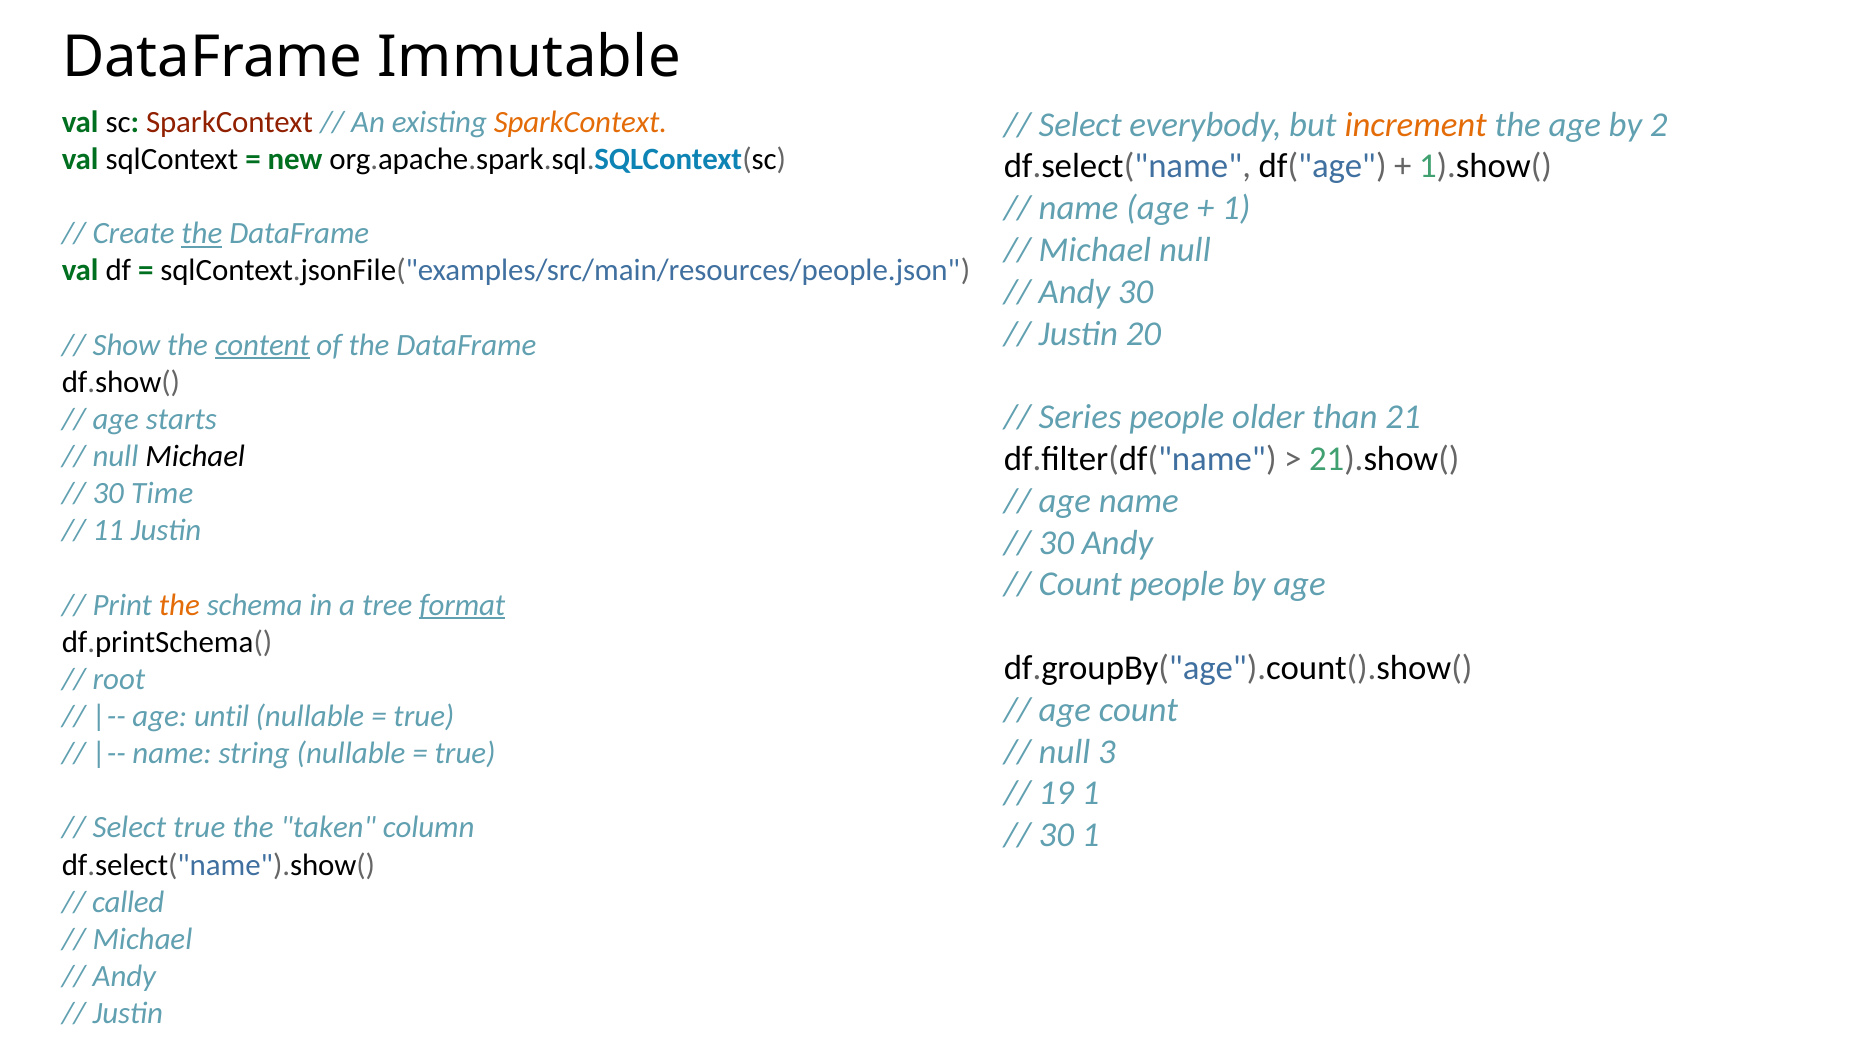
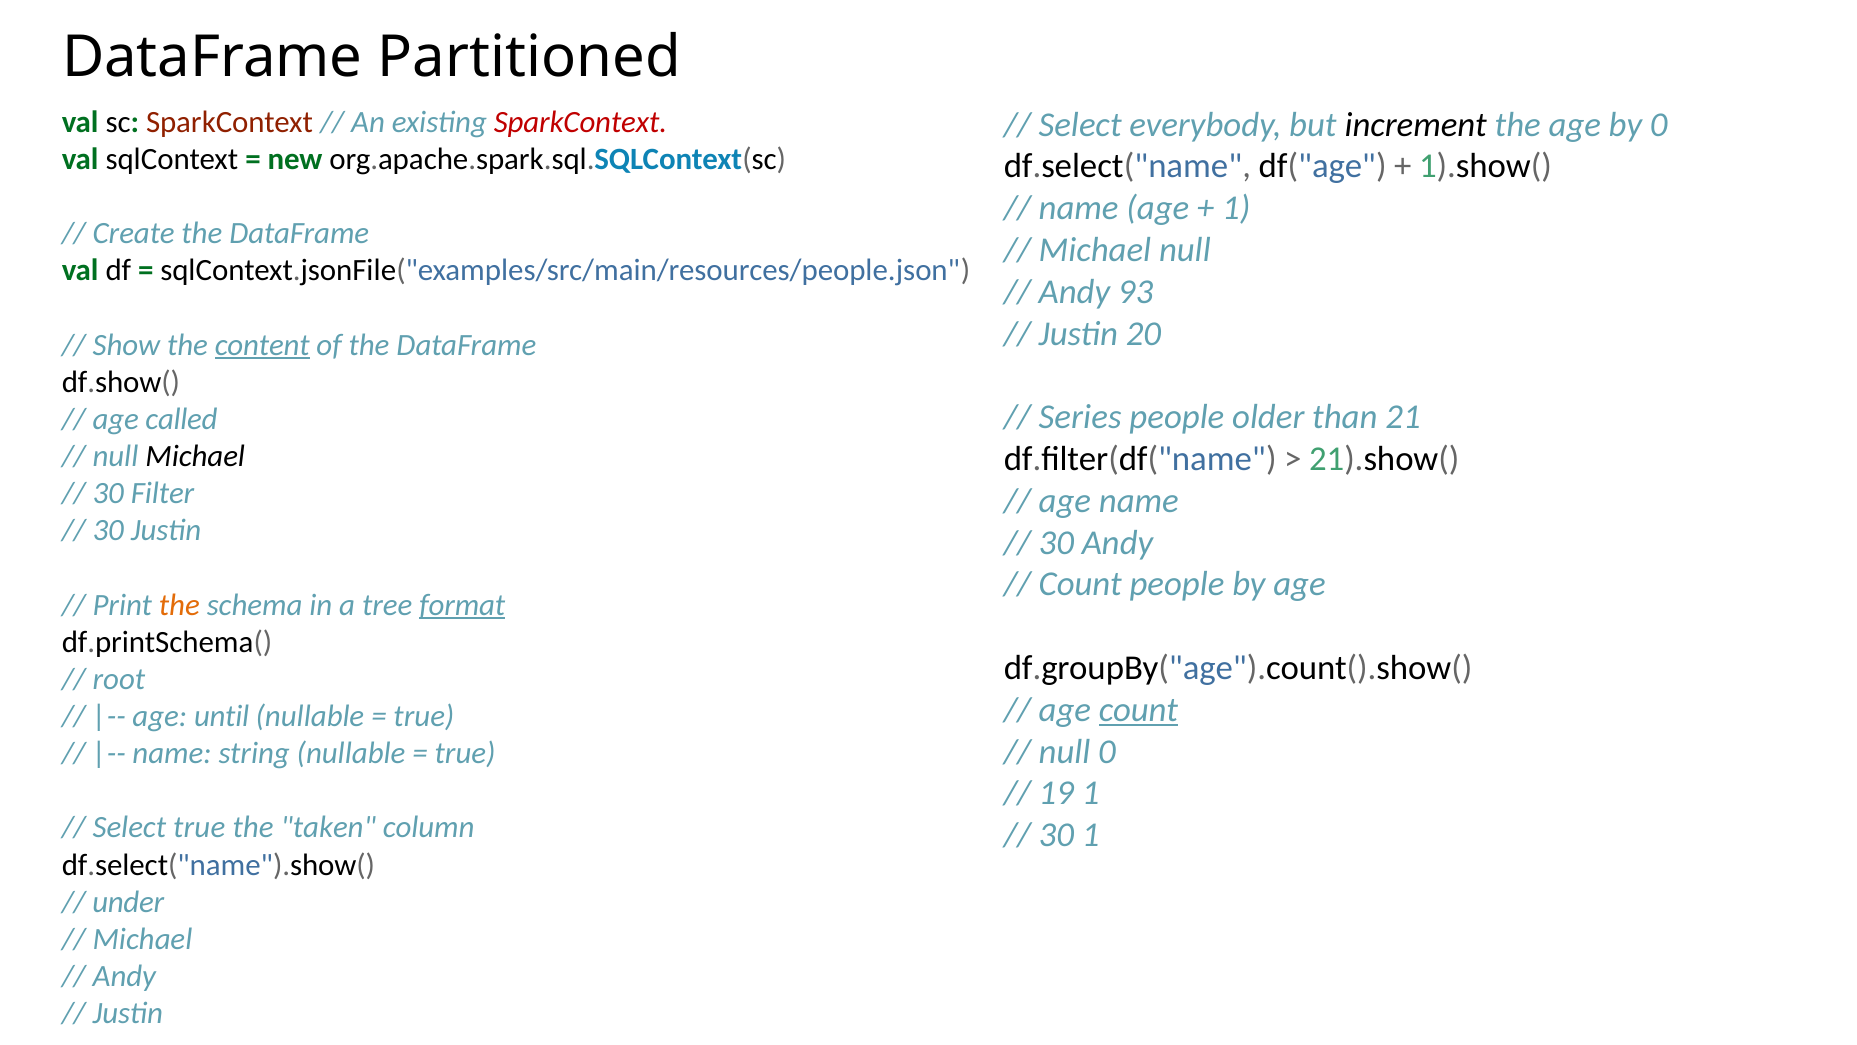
Immutable: Immutable -> Partitioned (529, 58)
SparkContext colour: orange -> red (580, 122)
increment colour: orange -> black (1416, 125)
by 2: 2 -> 0 (1659, 125)
the underline: present -> none (202, 233)
Andy 30: 30 -> 93 (1136, 292)
starts: starts -> called (182, 419)
Time: Time -> Filter (163, 493)
11: 11 -> 30 (108, 530)
count underline: none -> present (1138, 710)
null 3: 3 -> 0 (1107, 751)
called: called -> under (128, 902)
